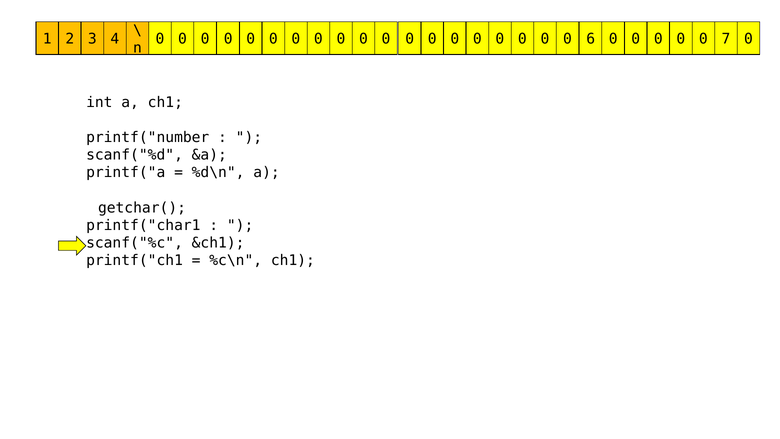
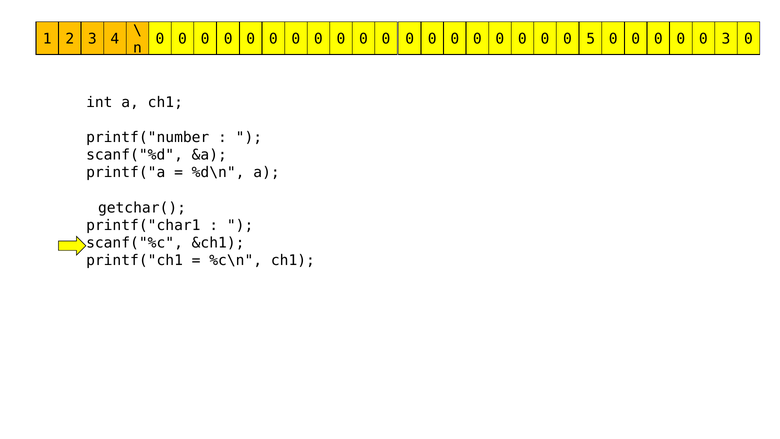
6: 6 -> 5 (591, 39)
0 7: 7 -> 3 (726, 39)
